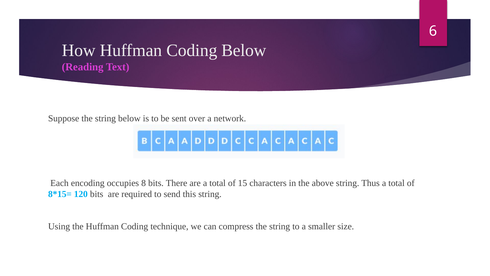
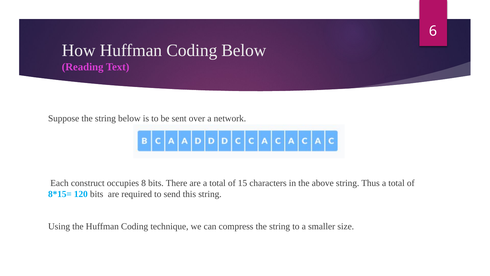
encoding: encoding -> construct (88, 183)
